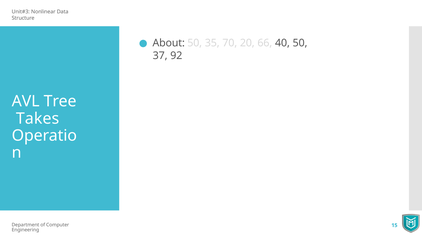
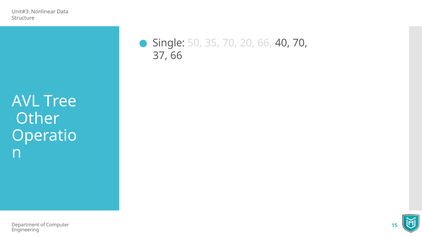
About: About -> Single (169, 43)
40 50: 50 -> 70 (300, 43)
37 92: 92 -> 66 (176, 56)
Takes: Takes -> Other (38, 119)
